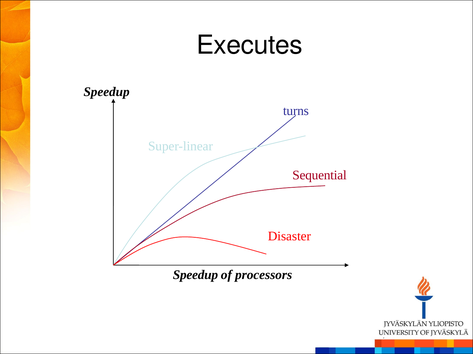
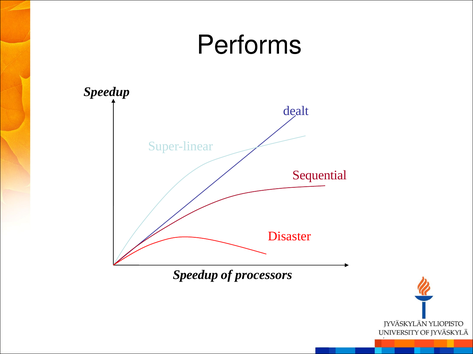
Executes: Executes -> Performs (249, 45)
turns: turns -> dealt (296, 111)
